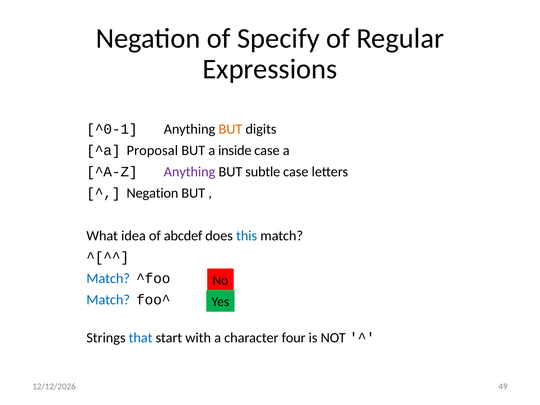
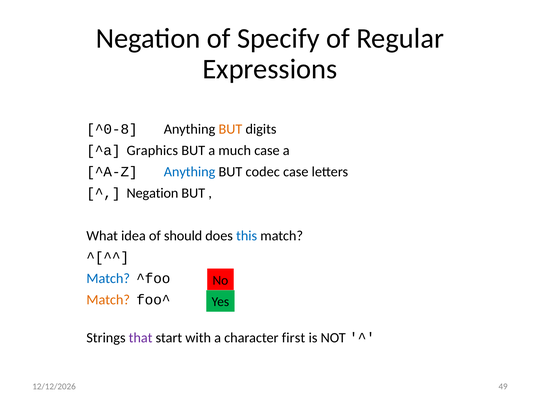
^0-1: ^0-1 -> ^0-8 (112, 129)
Proposal: Proposal -> Graphics (152, 151)
inside: inside -> much (235, 151)
Anything colour: purple -> blue (190, 172)
subtle: subtle -> codec (263, 172)
abcdef: abcdef -> should (183, 236)
Match colour: blue -> orange (108, 300)
that colour: blue -> purple (141, 338)
four: four -> first (293, 338)
